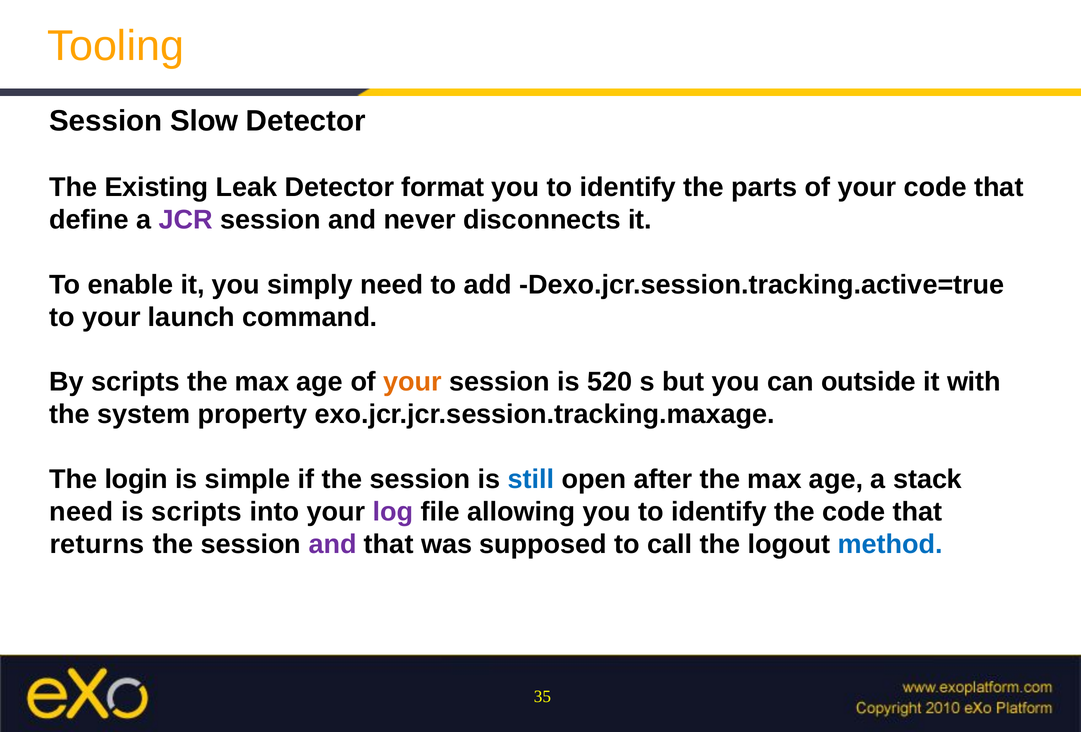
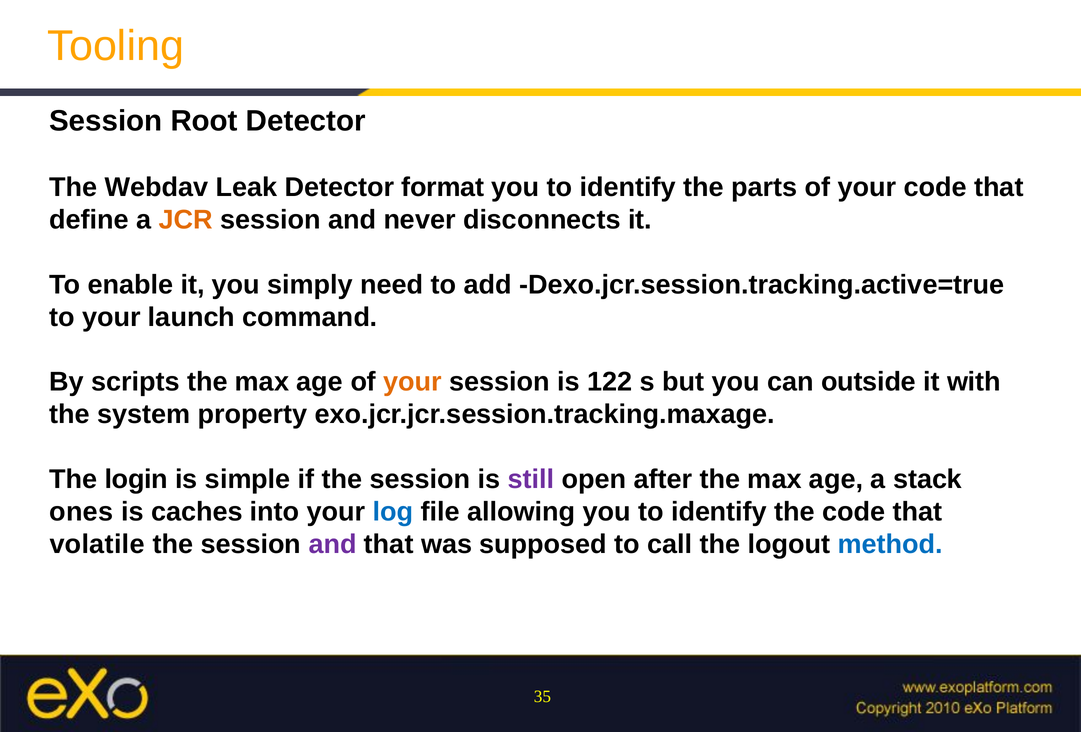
Slow: Slow -> Root (204, 121)
Existing: Existing -> Webdav (156, 187)
JCR colour: purple -> orange (186, 220)
520: 520 -> 122 (610, 382)
still colour: blue -> purple (531, 480)
need: need -> ones (81, 512)
is scripts: scripts -> caches (197, 512)
log colour: purple -> blue (393, 512)
returns: returns -> volatile (97, 545)
